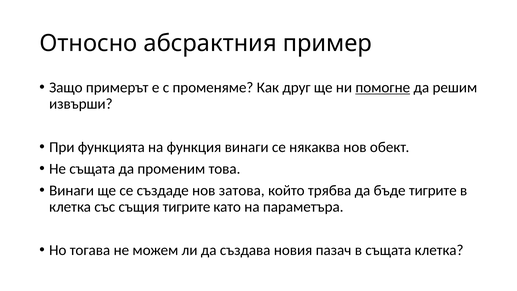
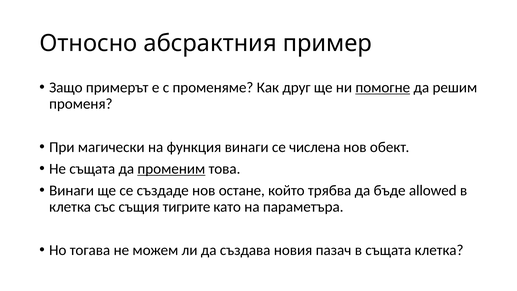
извърши: извърши -> променя (81, 104)
функцията: функцията -> магически (111, 147)
някаква: някаква -> числена (315, 147)
променим underline: none -> present (171, 169)
затова: затова -> остане (242, 190)
бъде тигрите: тигрите -> allowed (433, 190)
